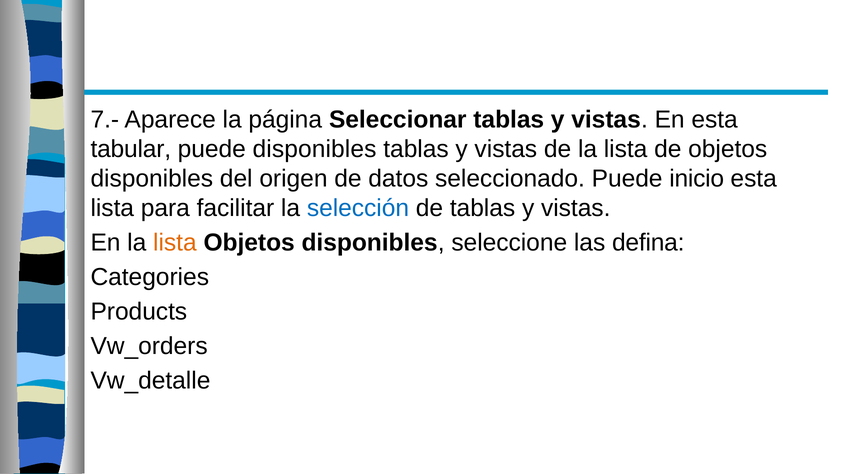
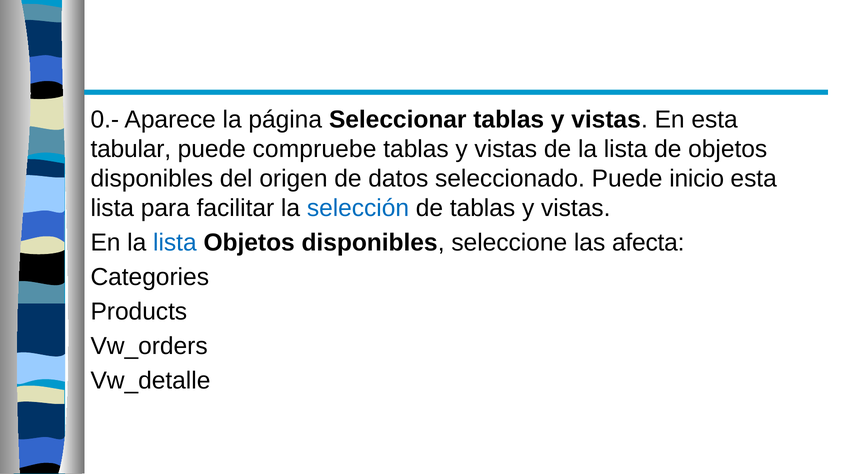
7.-: 7.- -> 0.- (105, 120)
puede disponibles: disponibles -> compruebe (315, 149)
lista colour: orange -> blue (175, 242)
defina: defina -> afecta (648, 242)
